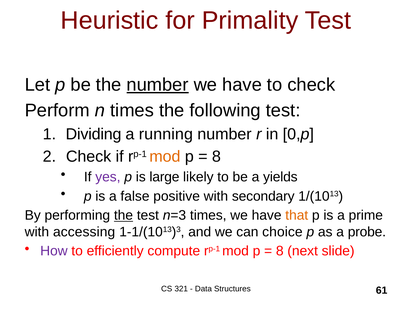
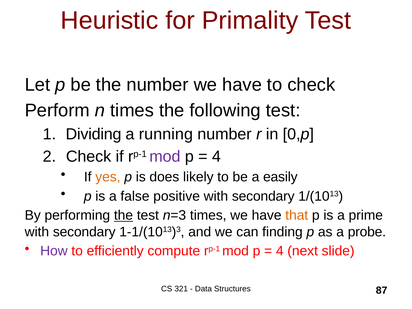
number underline: present -> none (158, 85)
mod colour: orange -> purple (165, 156)
8: 8 -> 4 (216, 156)
yes colour: purple -> orange (108, 177)
large: large -> does (164, 177)
yields: yields -> easily (280, 177)
accessing: accessing -> secondary (84, 232)
choice: choice -> finding (282, 232)
8: 8 -> 4 (280, 251)
61: 61 -> 87 (382, 290)
